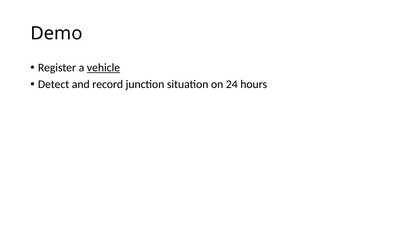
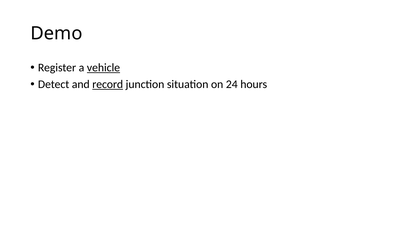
record underline: none -> present (108, 84)
